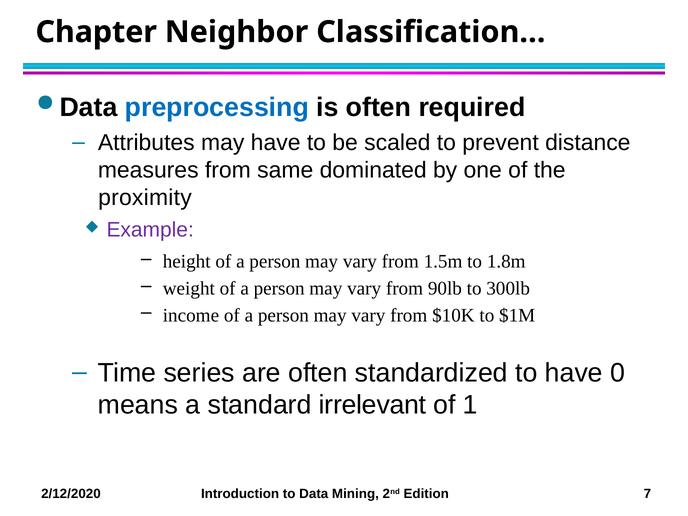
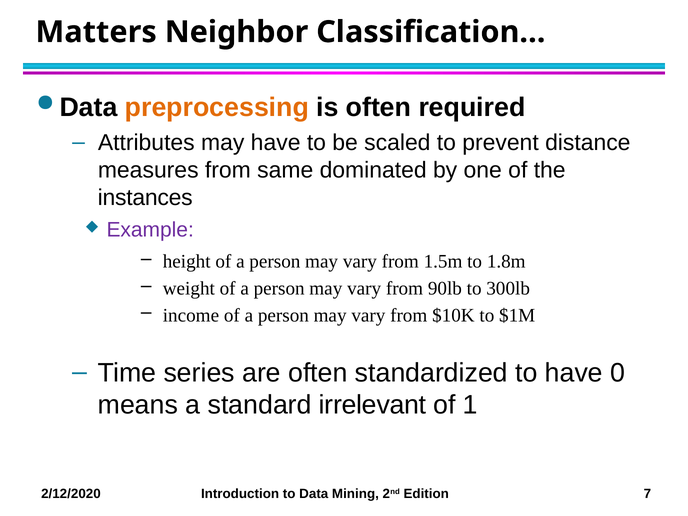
Chapter: Chapter -> Matters (96, 32)
preprocessing colour: blue -> orange (217, 107)
proximity: proximity -> instances (145, 198)
